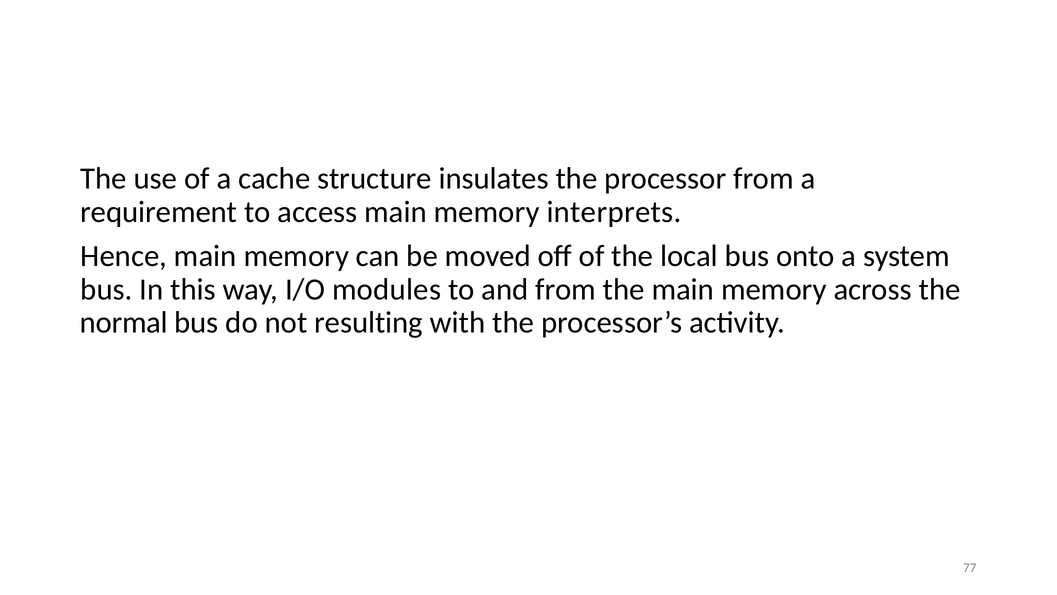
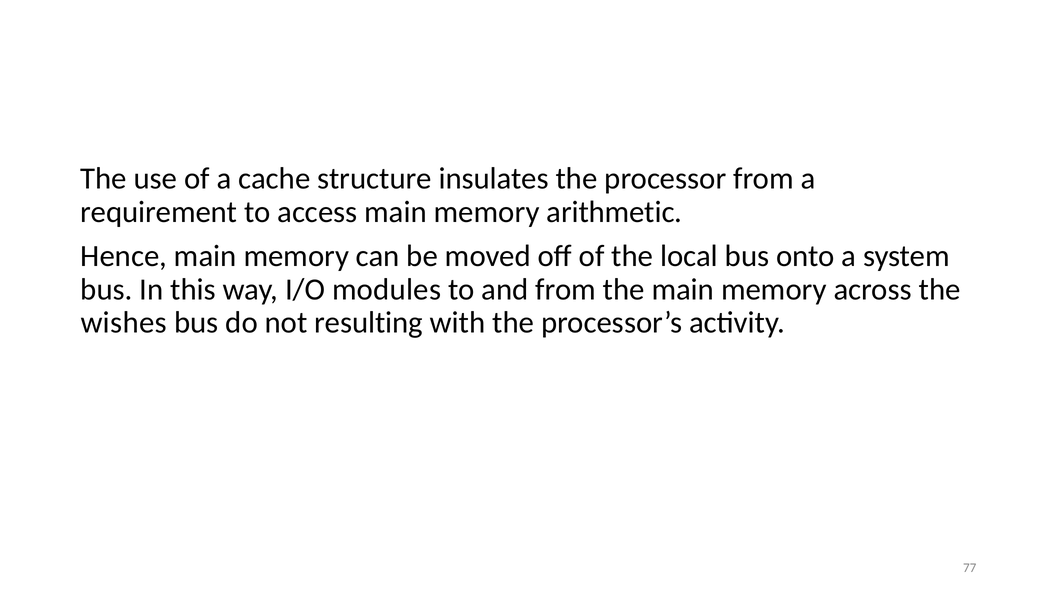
interprets: interprets -> arithmetic (614, 212)
normal: normal -> wishes (124, 323)
